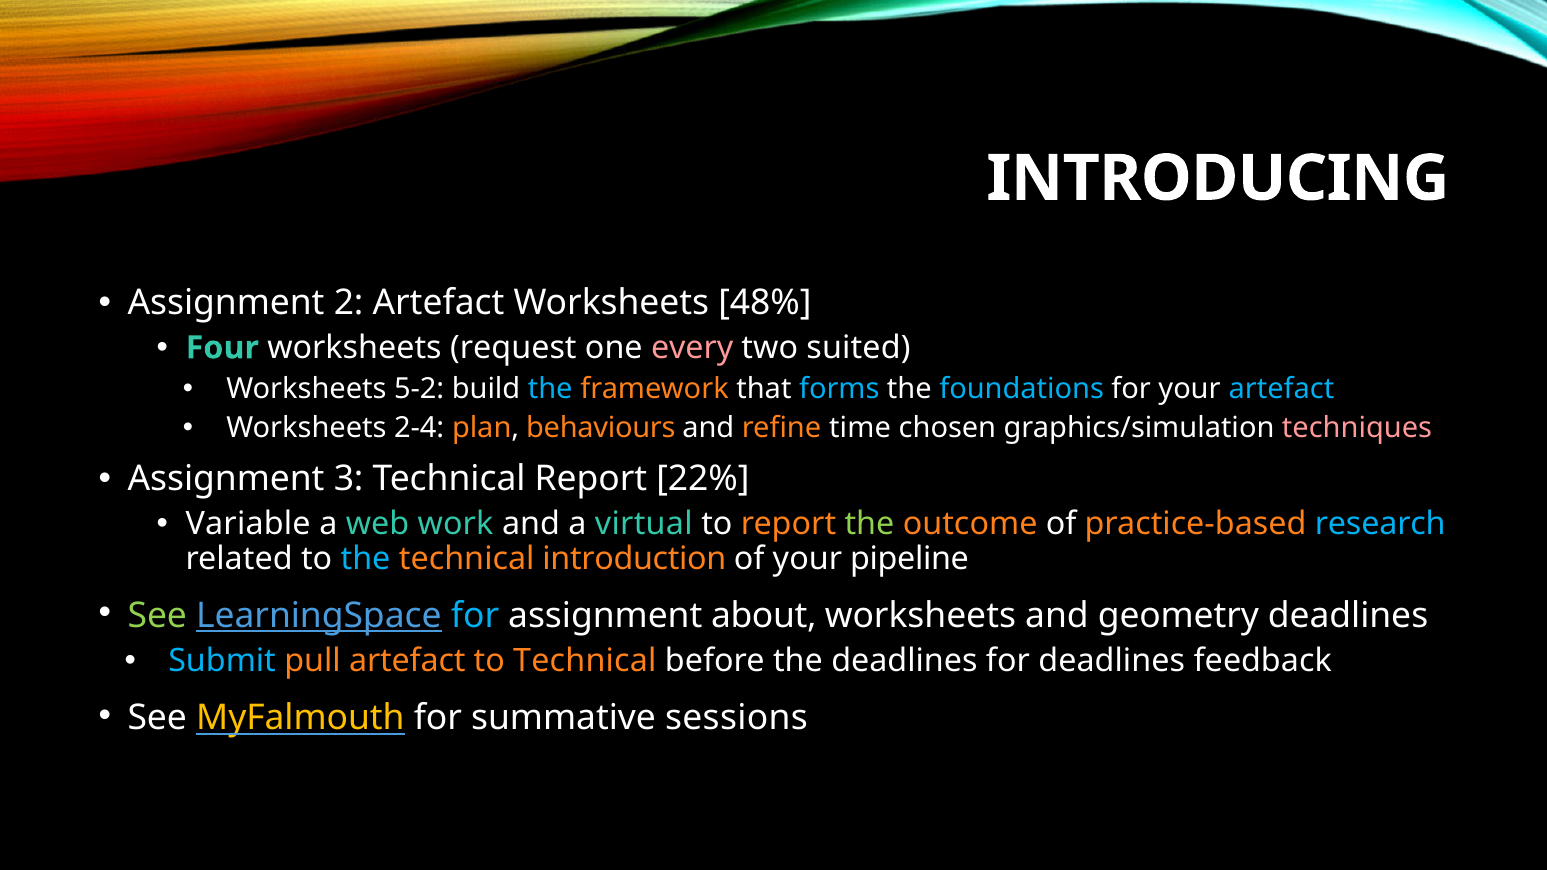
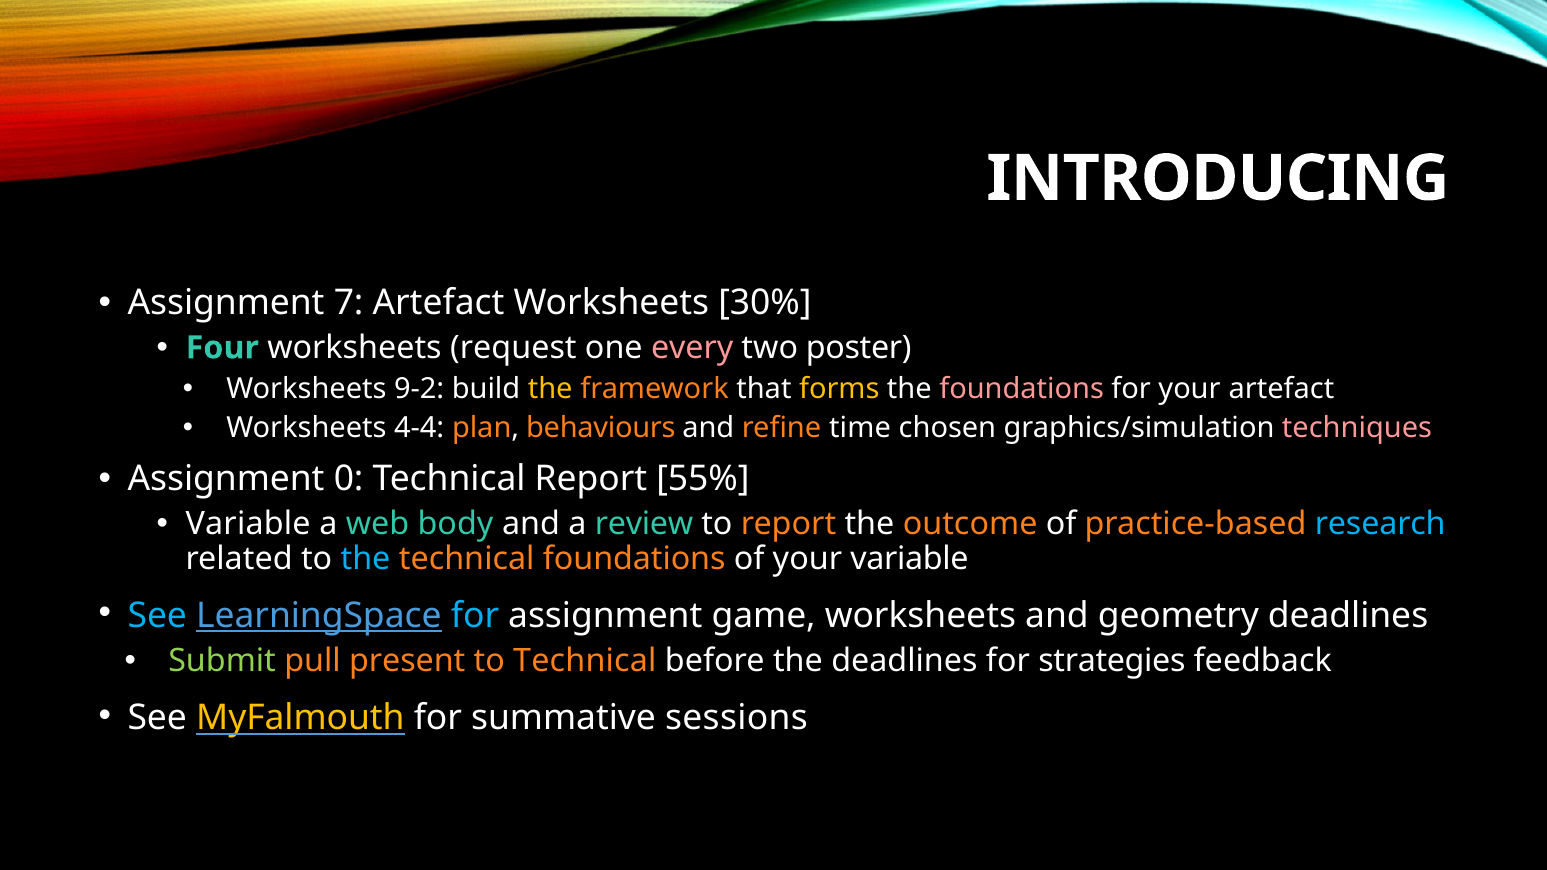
2: 2 -> 7 (349, 303)
48%: 48% -> 30% (765, 303)
suited: suited -> poster (859, 348)
5-2: 5-2 -> 9-2 (419, 389)
the colour: light blue -> yellow (550, 389)
forms colour: light blue -> yellow (839, 389)
foundations colour: light blue -> pink (1022, 389)
artefact colour: light blue -> white (1281, 389)
2-4: 2-4 -> 4-4 (419, 428)
3: 3 -> 0 (349, 479)
22%: 22% -> 55% (703, 479)
work: work -> body (456, 524)
virtual: virtual -> review (644, 524)
the colour: light green -> white (869, 524)
technical introduction: introduction -> foundations (634, 559)
your pipeline: pipeline -> variable (909, 559)
See colour: light green -> light blue (157, 616)
about: about -> game (764, 616)
Submit colour: light blue -> light green (222, 661)
pull artefact: artefact -> present (407, 661)
for deadlines: deadlines -> strategies (1112, 661)
